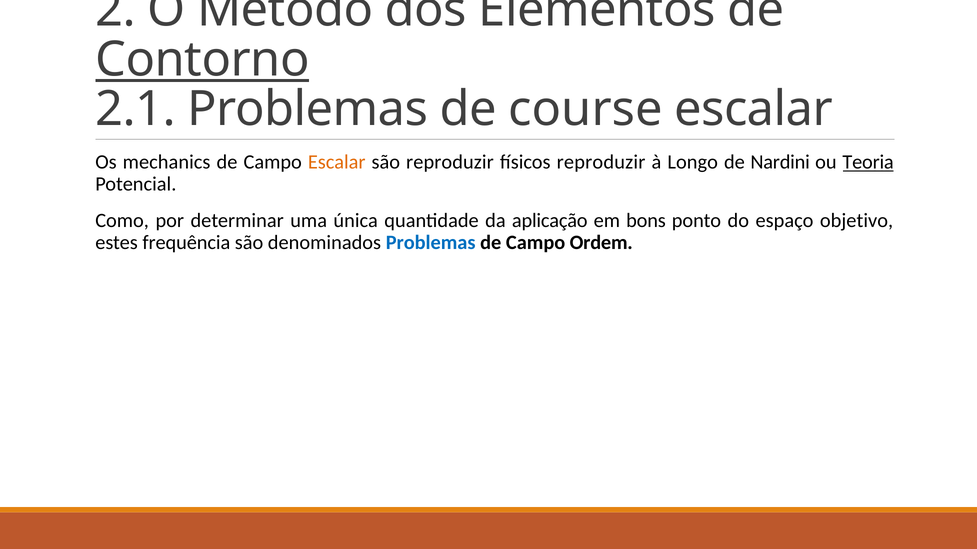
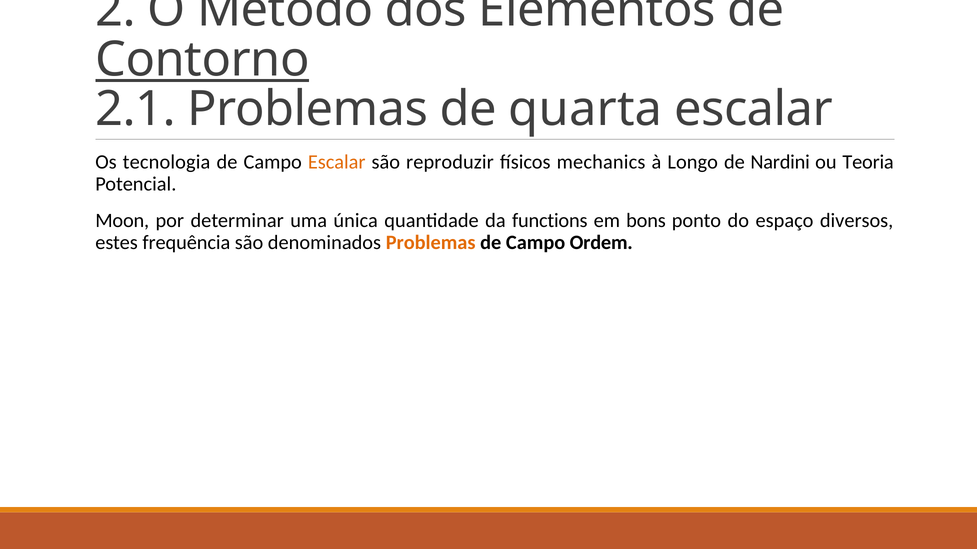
course: course -> quarta (585, 109)
mechanics: mechanics -> tecnologia (167, 162)
físicos reproduzir: reproduzir -> mechanics (601, 162)
Teoria underline: present -> none (868, 162)
Como: Como -> Moon (122, 221)
aplicação: aplicação -> functions (550, 221)
objetivo: objetivo -> diversos (857, 221)
Problemas colour: blue -> orange (431, 243)
